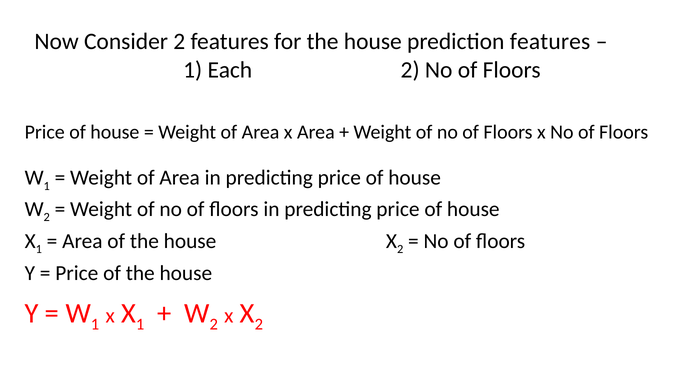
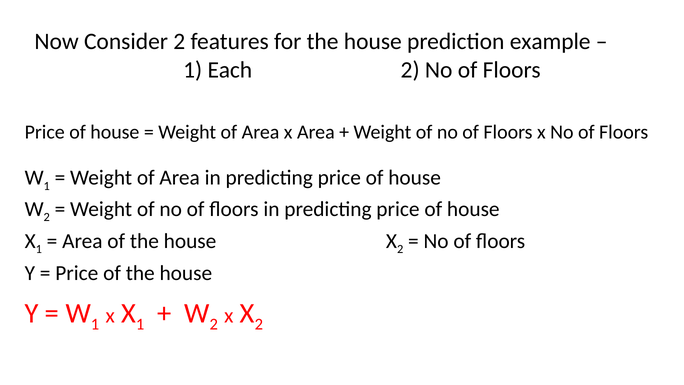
prediction features: features -> example (550, 42)
